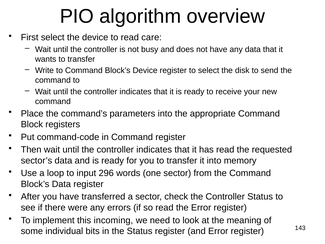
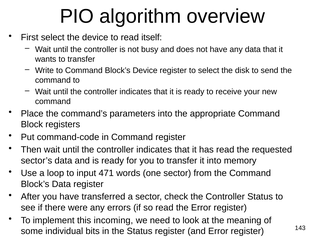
care: care -> itself (152, 37)
296: 296 -> 471 (106, 173)
